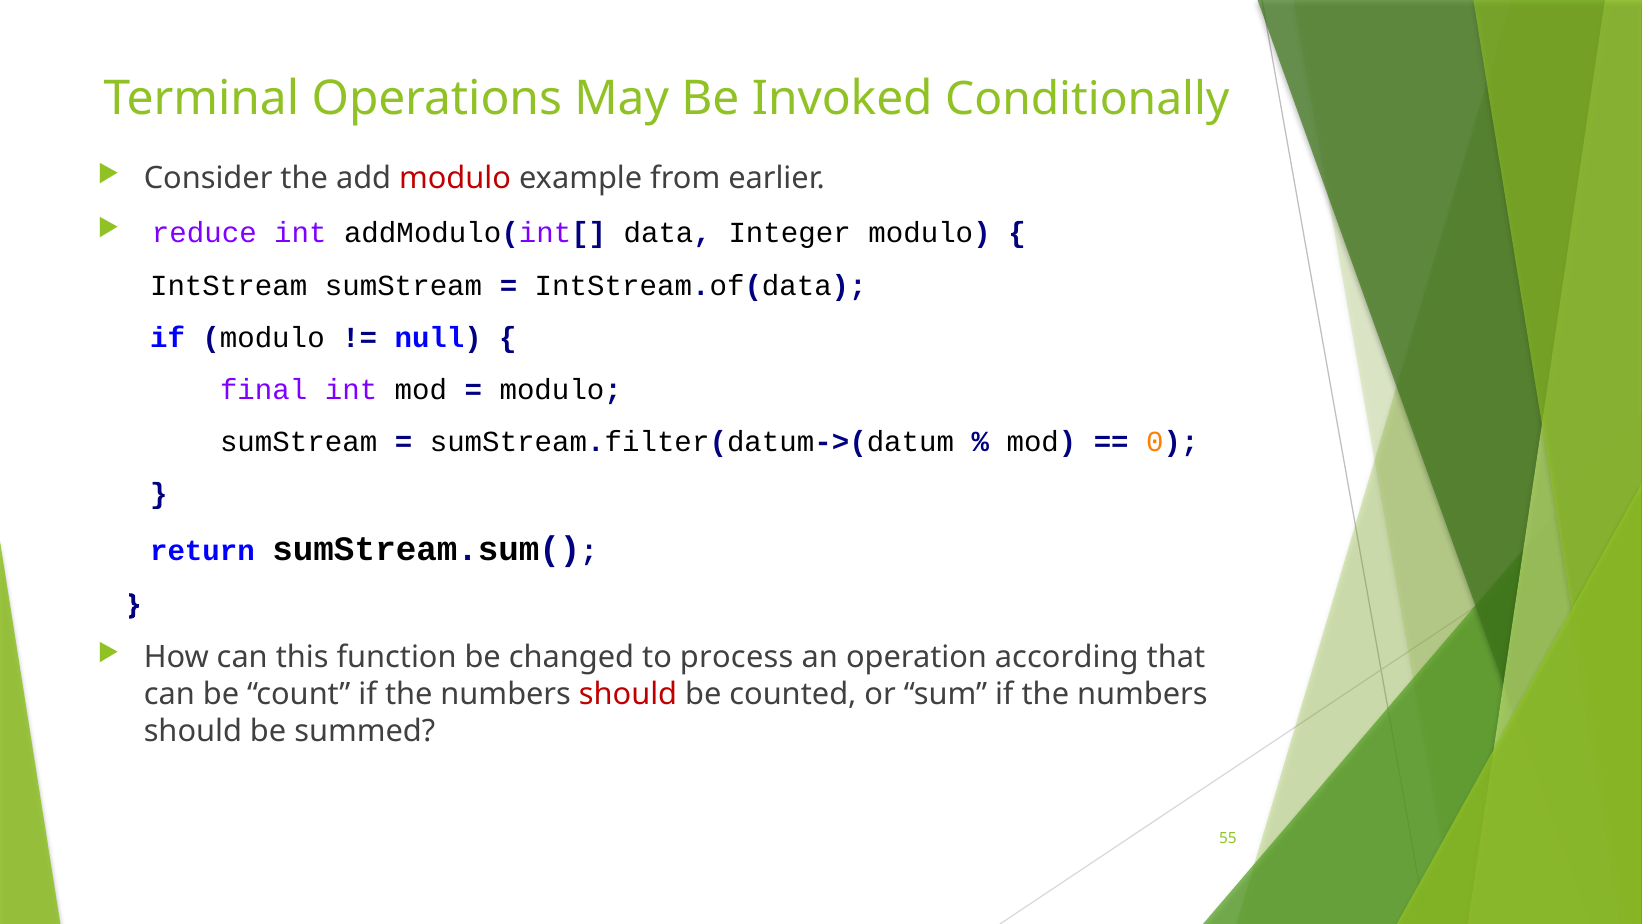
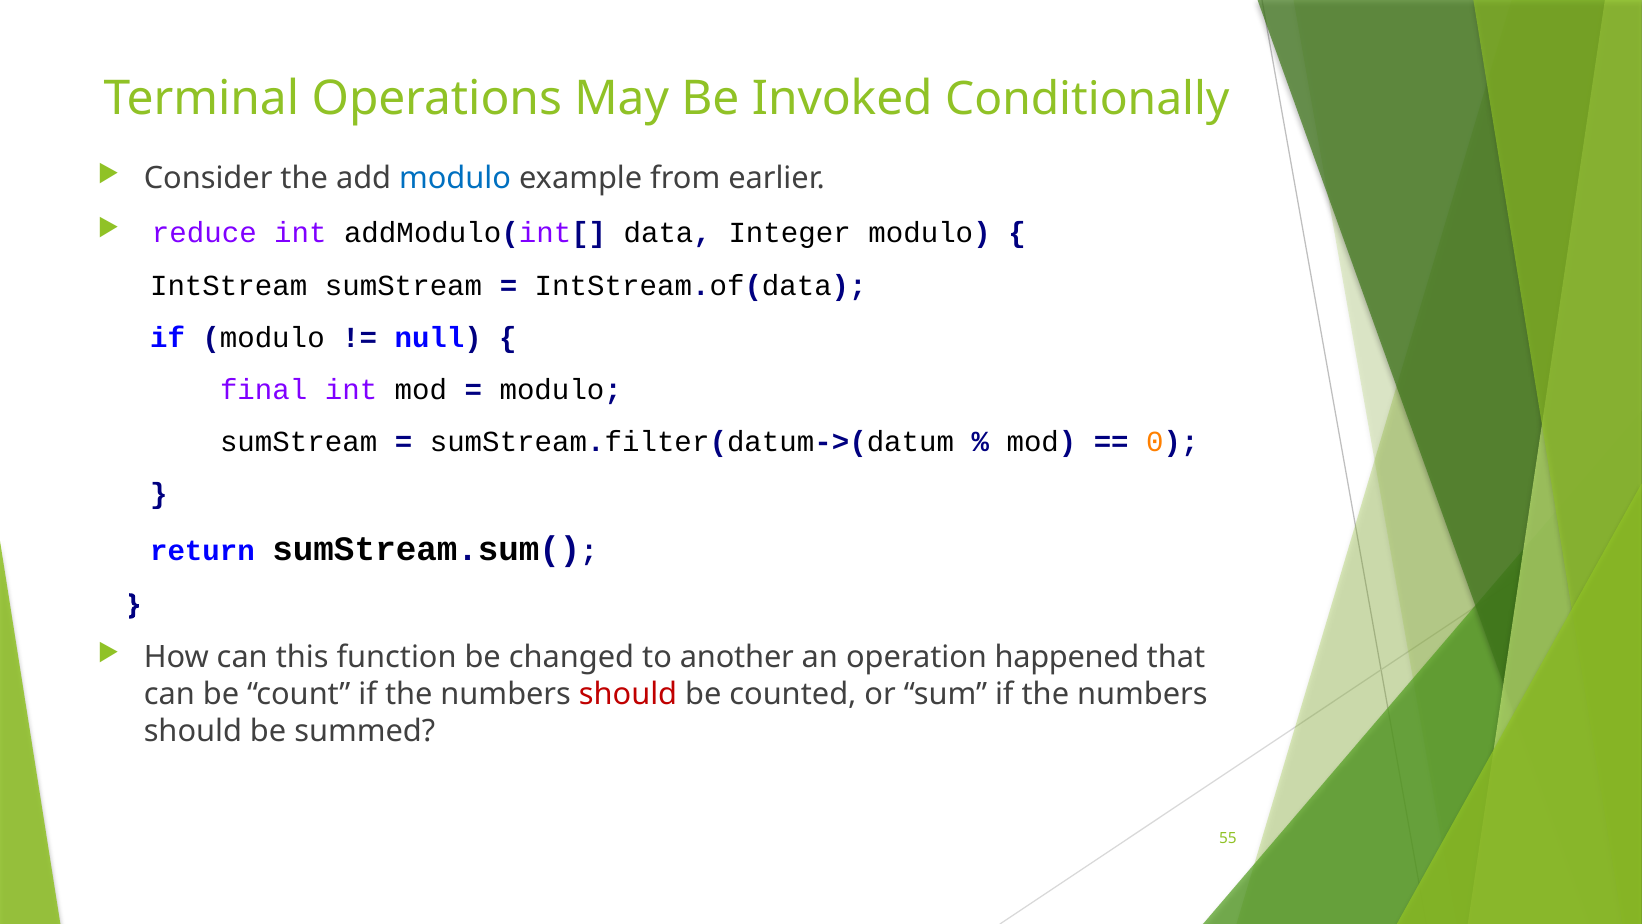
modulo colour: red -> blue (455, 179)
process: process -> another (737, 657)
according: according -> happened (1067, 657)
